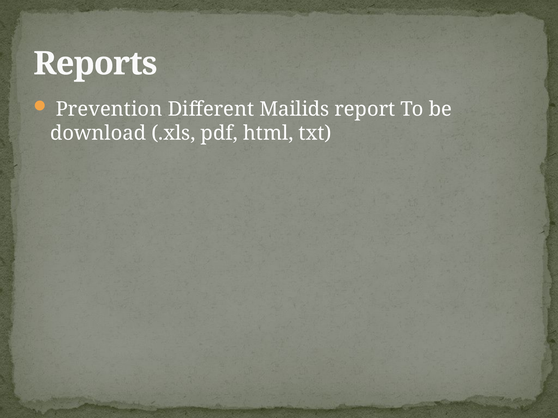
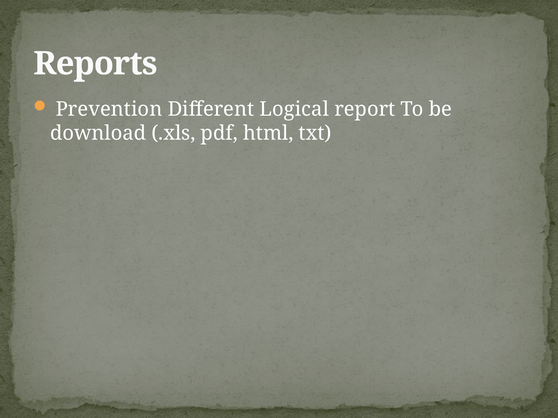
Mailids: Mailids -> Logical (294, 109)
